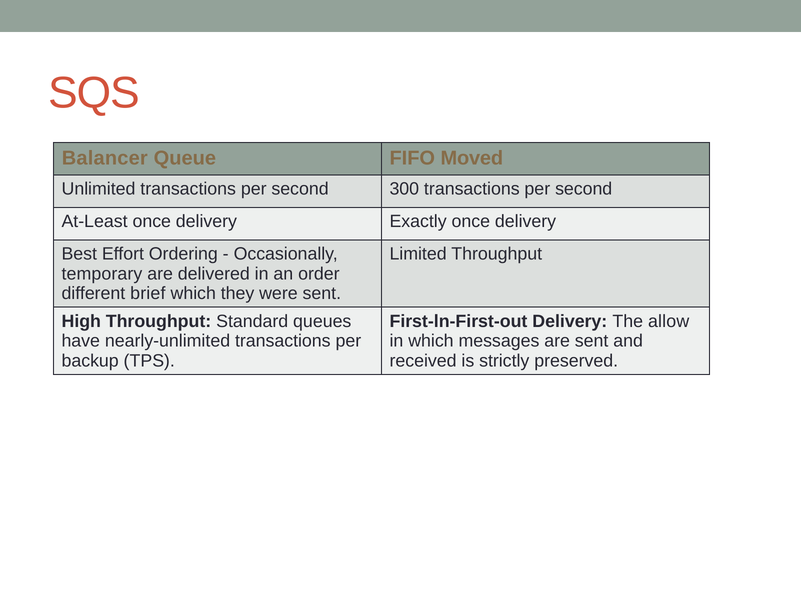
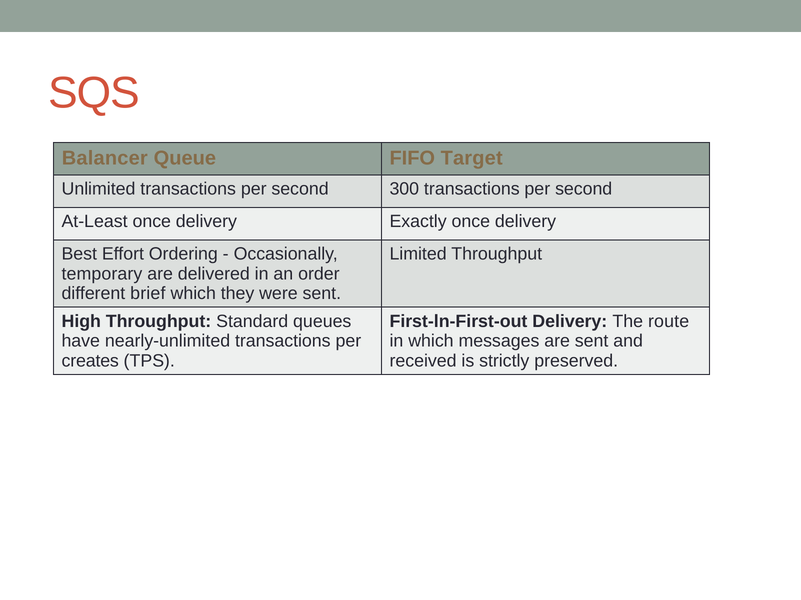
Moved: Moved -> Target (472, 158)
allow: allow -> route (669, 322)
backup: backup -> creates (90, 361)
